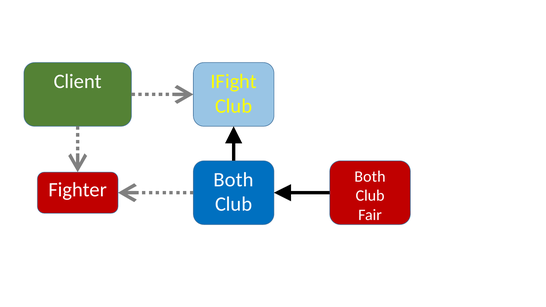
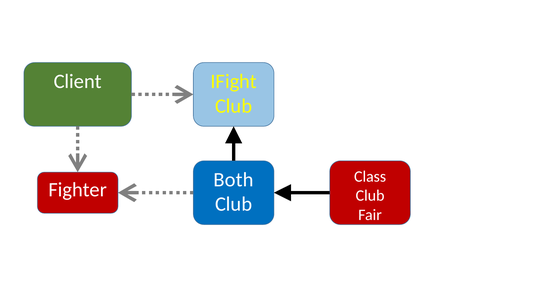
Both: Both -> Class (370, 177)
